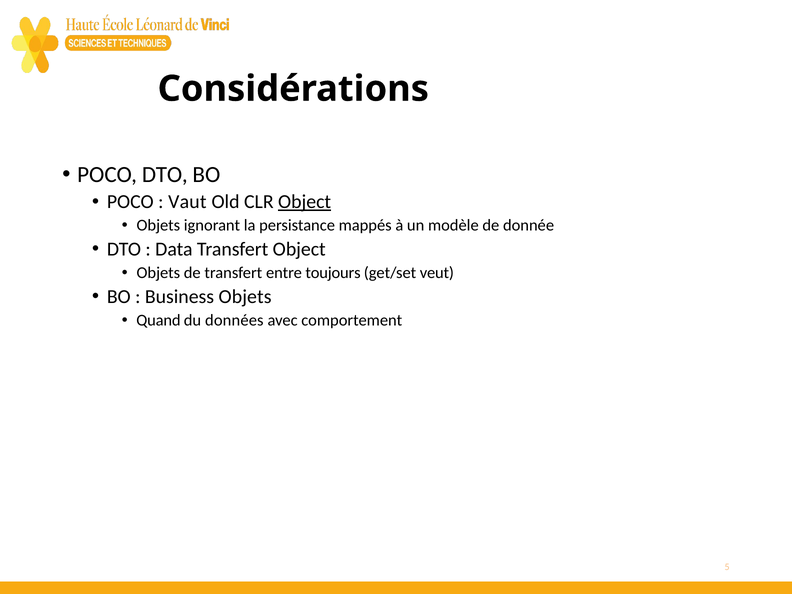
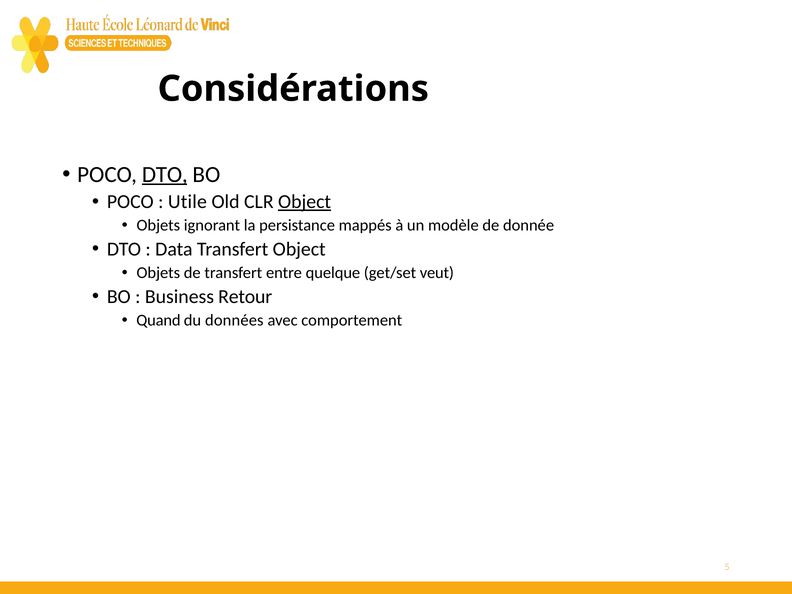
DTO underline: none -> present (165, 174)
Vaut: Vaut -> Utile (187, 202)
toujours: toujours -> quelque (333, 273)
Business Objets: Objets -> Retour (245, 297)
